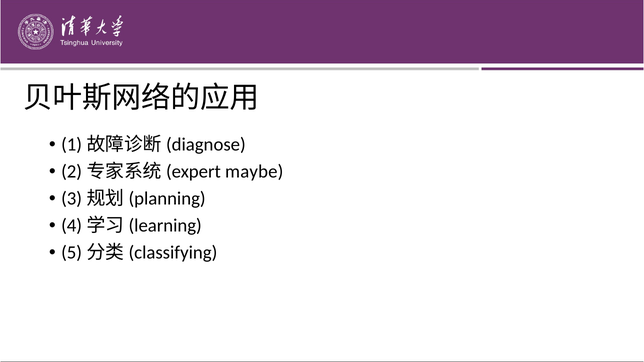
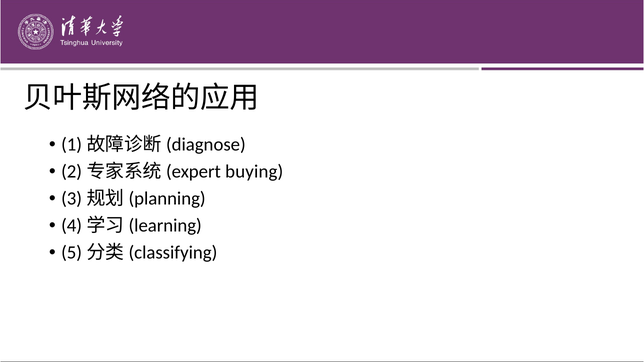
maybe: maybe -> buying (254, 172)
